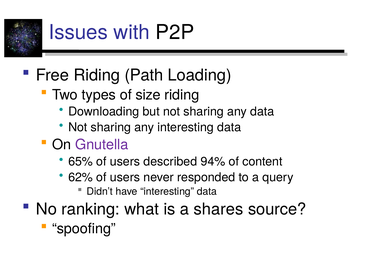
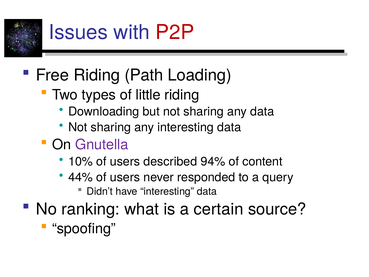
P2P colour: black -> red (175, 32)
size: size -> little (148, 95)
65%: 65% -> 10% (81, 161)
62%: 62% -> 44% (81, 177)
shares: shares -> certain (219, 209)
